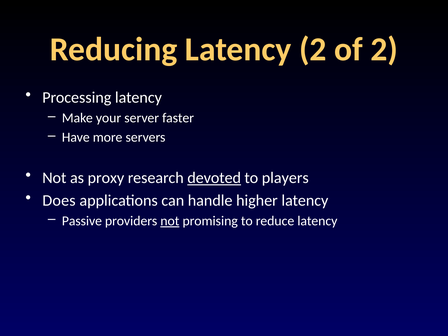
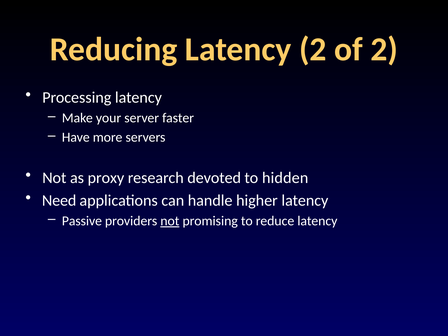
devoted underline: present -> none (214, 178)
players: players -> hidden (285, 178)
Does: Does -> Need (59, 200)
